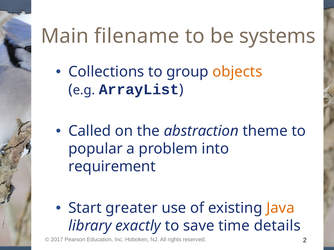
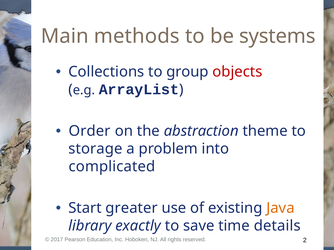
filename: filename -> methods (137, 36)
objects colour: orange -> red (237, 72)
Called: Called -> Order (90, 131)
popular: popular -> storage (95, 149)
requirement: requirement -> complicated (112, 167)
